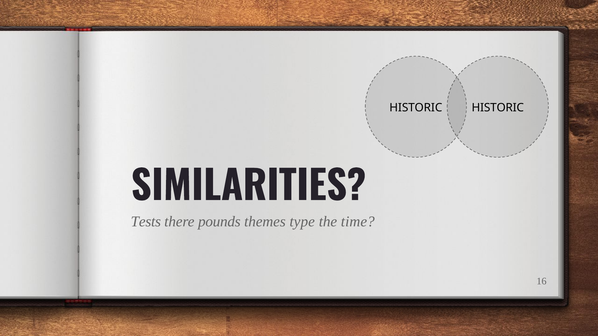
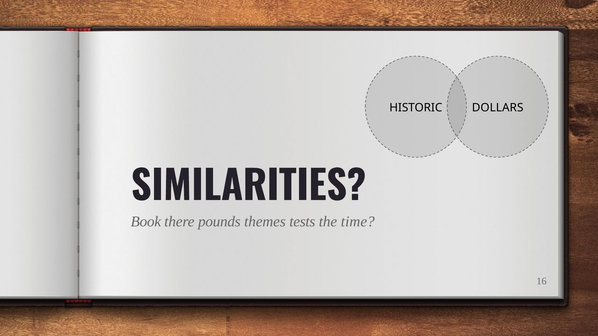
HISTORIC: HISTORIC -> DOLLARS (498, 108)
Tests: Tests -> Book (146, 222)
type: type -> tests (302, 222)
